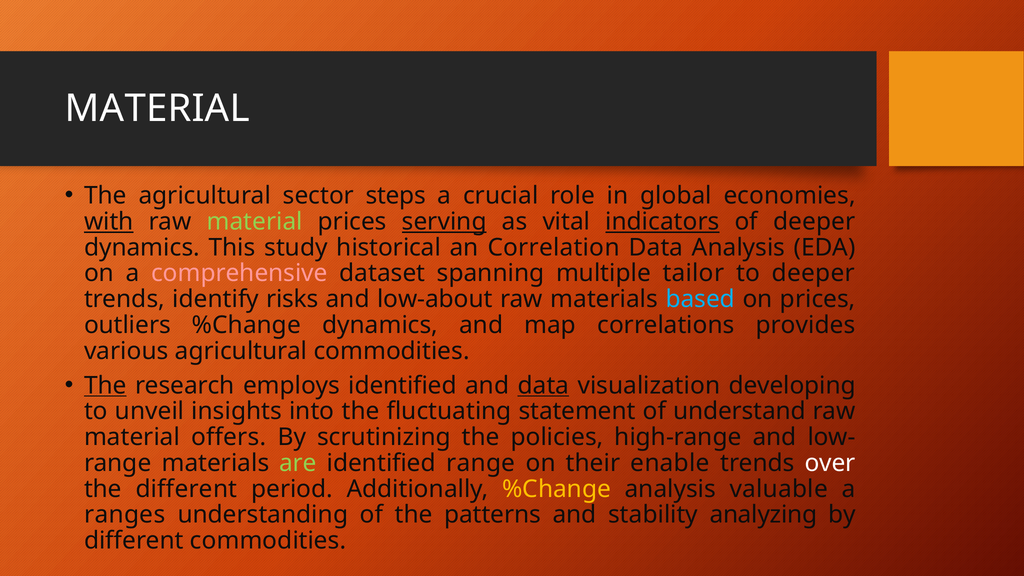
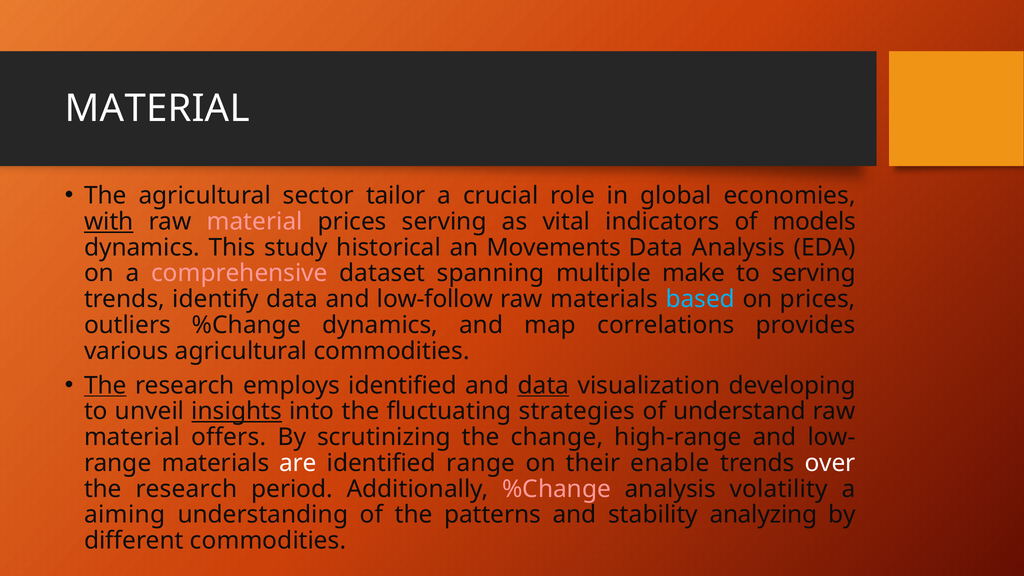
steps: steps -> tailor (396, 196)
material colour: light green -> pink (255, 222)
serving underline: present -> none (444, 222)
indicators underline: present -> none (662, 222)
of deeper: deeper -> models (814, 222)
Correlation: Correlation -> Movements (554, 248)
tailor: tailor -> make (694, 273)
to deeper: deeper -> serving (814, 273)
identify risks: risks -> data (292, 299)
low-about: low-about -> low-follow (435, 299)
insights underline: none -> present (237, 411)
statement: statement -> strategies (577, 411)
policies: policies -> change (557, 437)
are colour: light green -> white (298, 463)
different: different -> research (186, 489)
%Change colour: yellow -> pink (557, 489)
valuable: valuable -> volatility (779, 489)
ranges: ranges -> aiming (125, 515)
